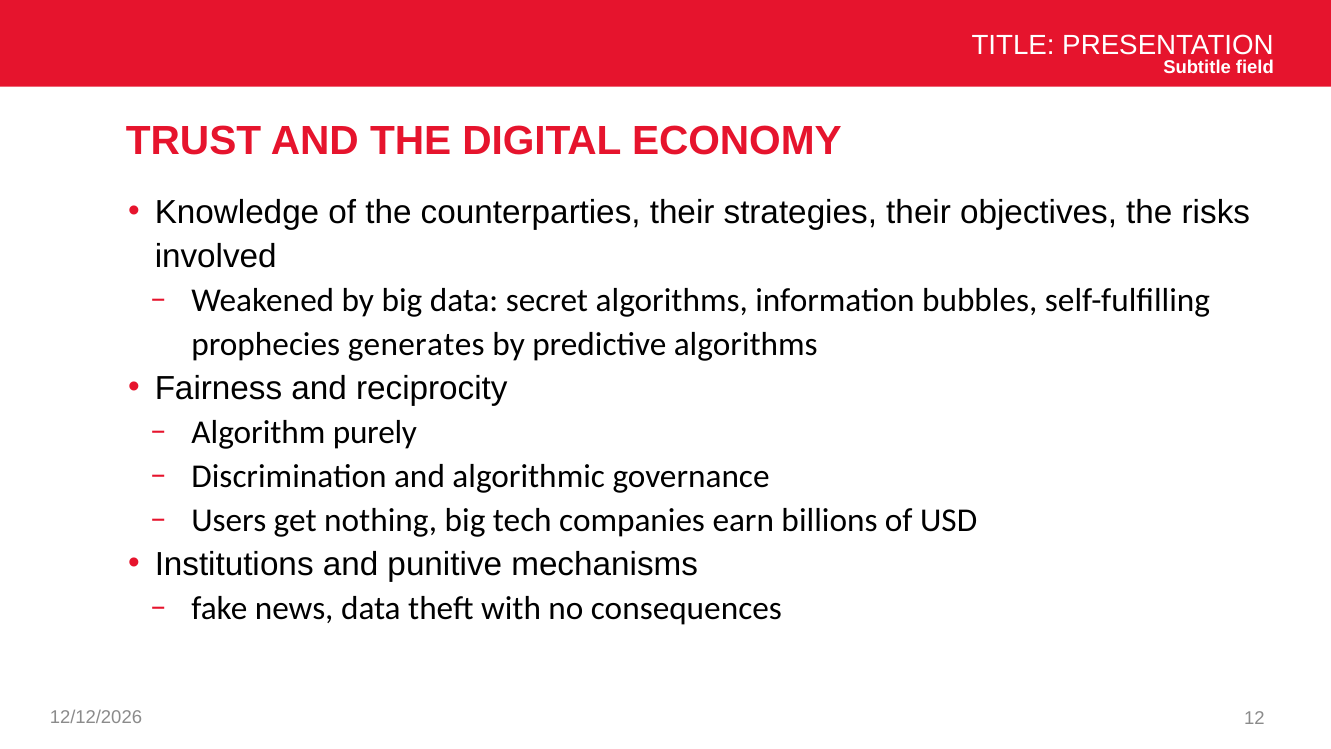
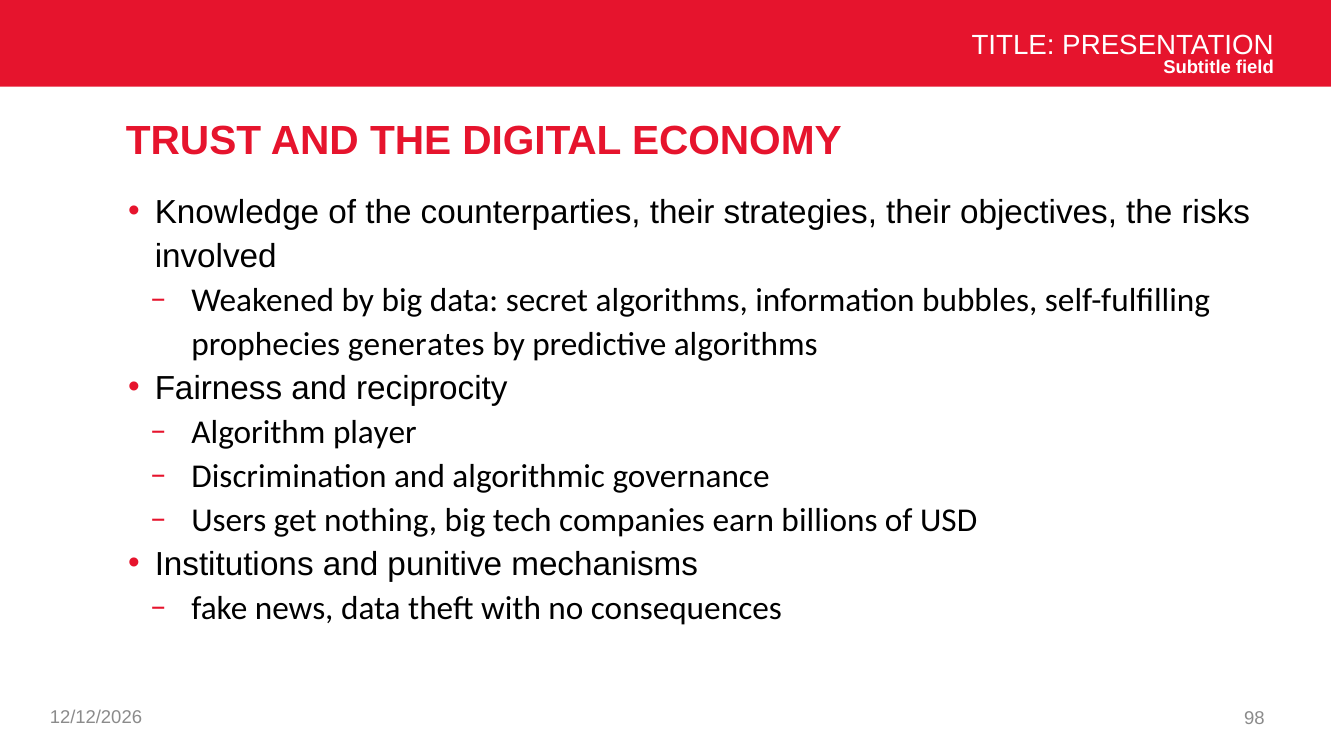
purely: purely -> player (375, 432)
12: 12 -> 98 (1254, 718)
